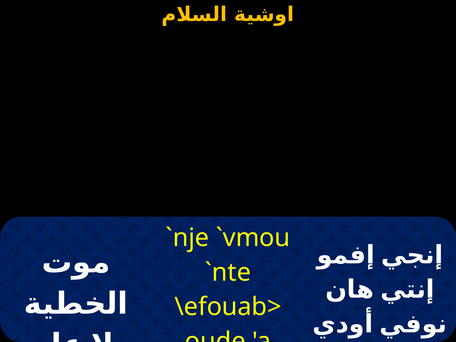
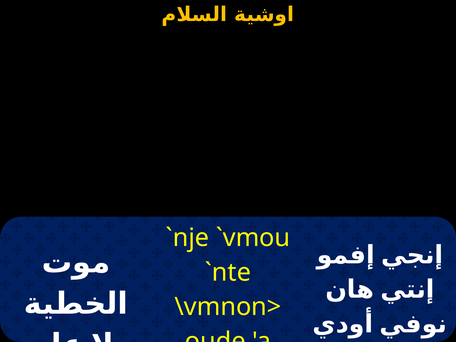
\efouab>: \efouab> -> \vmnon> (228, 307)
